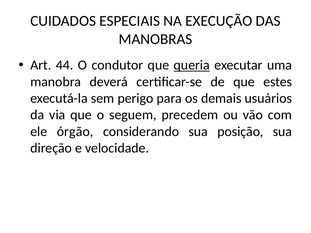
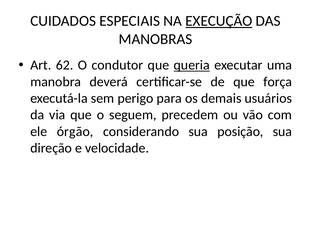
EXECUÇÃO underline: none -> present (219, 21)
44: 44 -> 62 (65, 65)
estes: estes -> força (278, 82)
